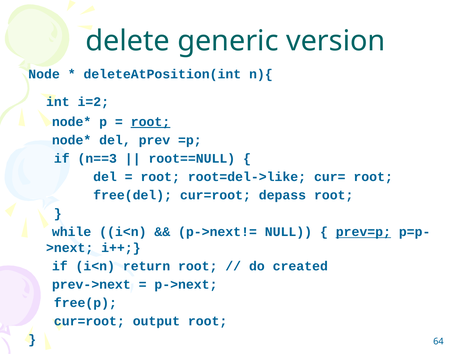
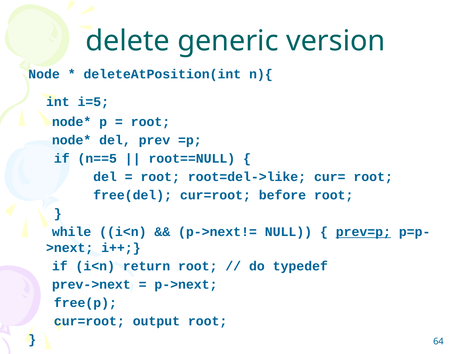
i=2: i=2 -> i=5 (93, 102)
root underline: present -> none (150, 122)
n==3: n==3 -> n==5 (97, 159)
depass: depass -> before (282, 195)
created: created -> typedef (300, 266)
